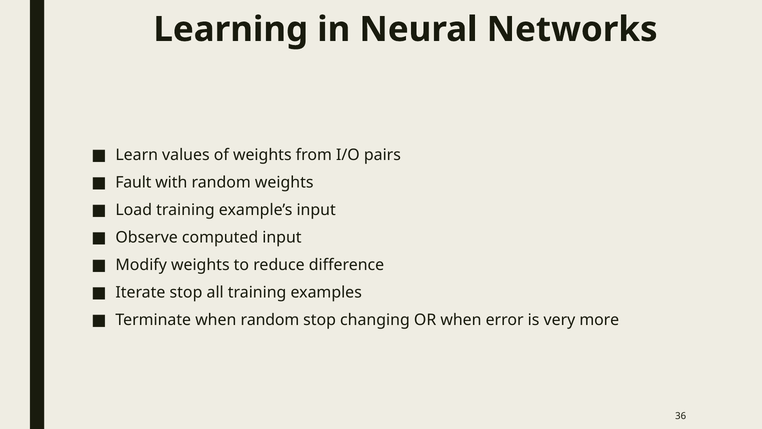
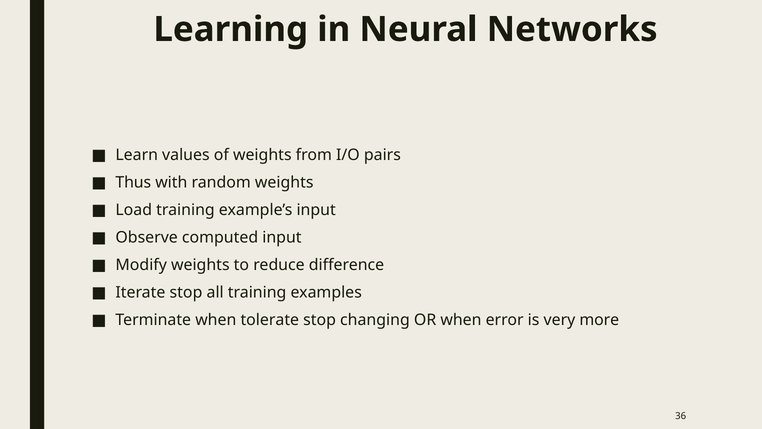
Fault: Fault -> Thus (133, 182)
when random: random -> tolerate (270, 320)
